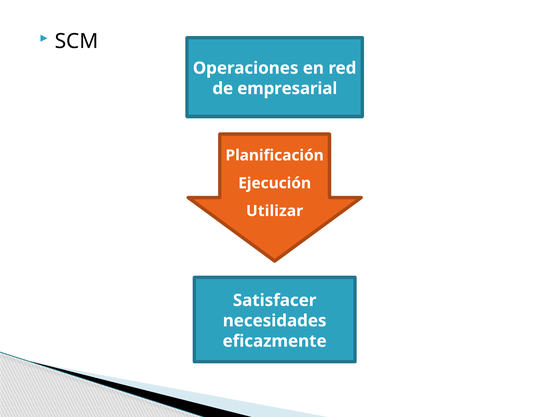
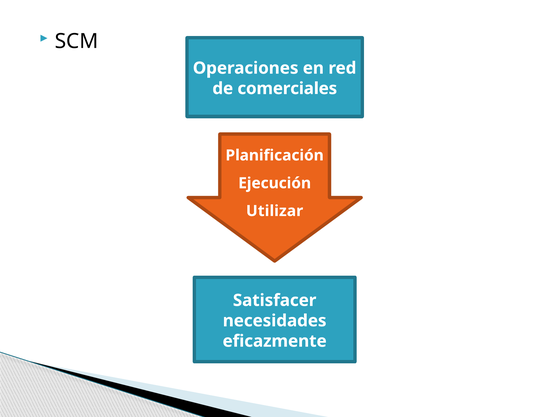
empresarial: empresarial -> comerciales (287, 88)
